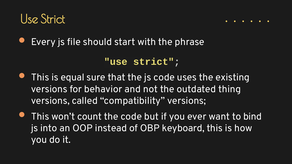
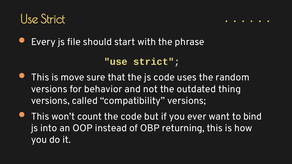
equal: equal -> move (73, 78)
existing: existing -> random (233, 78)
keyboard: keyboard -> returning (183, 128)
